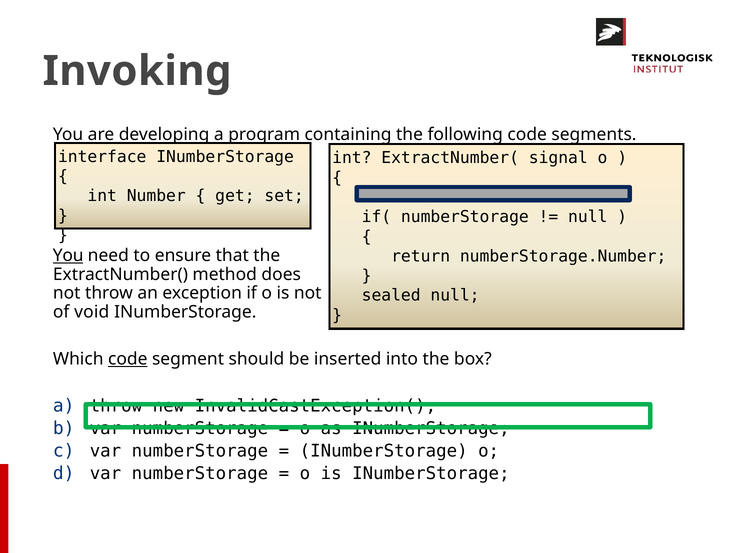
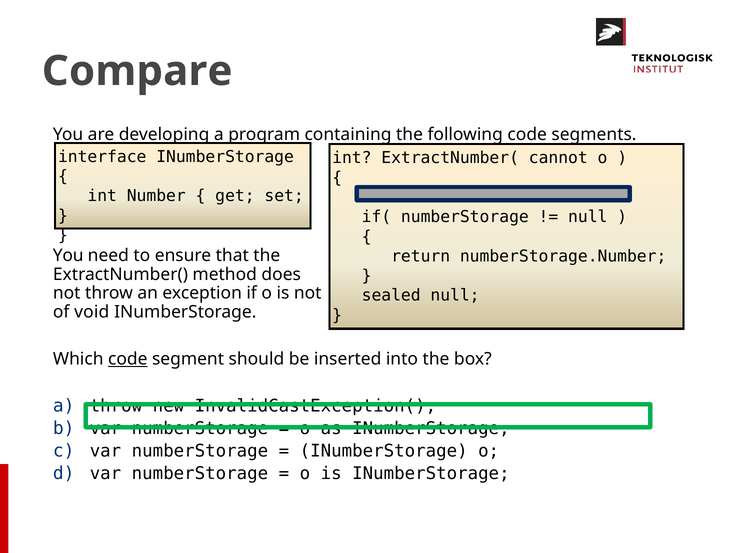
Invoking: Invoking -> Compare (137, 71)
signal: signal -> cannot (558, 158)
You underline: present -> none (68, 255)
